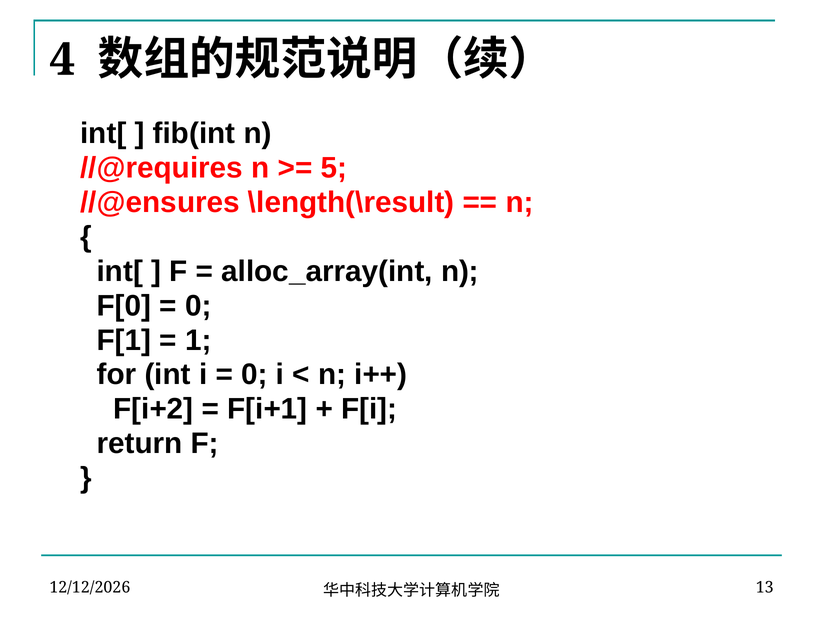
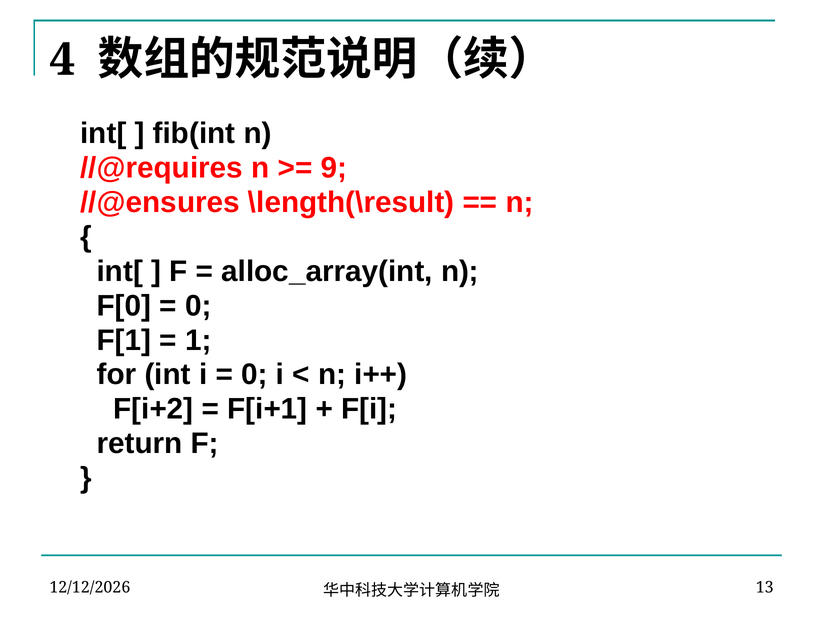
5: 5 -> 9 (334, 168)
